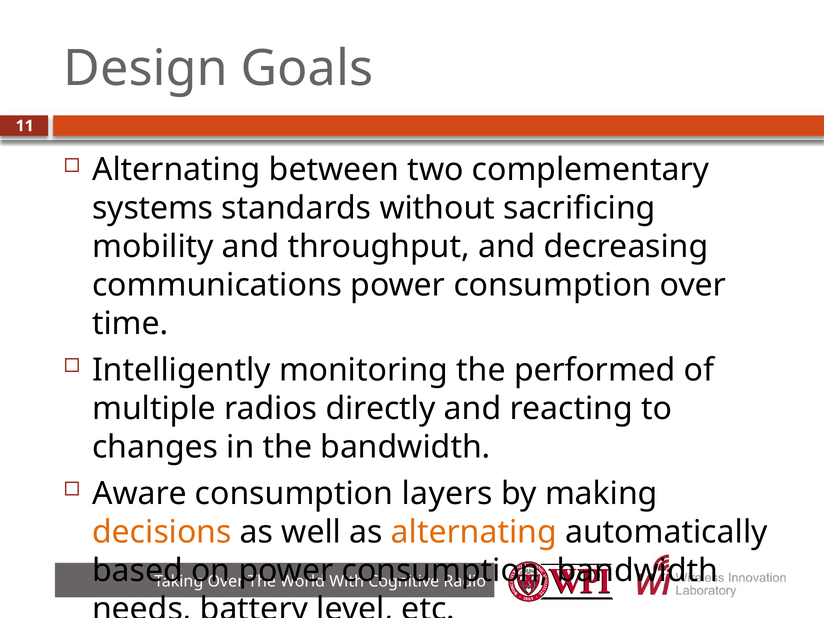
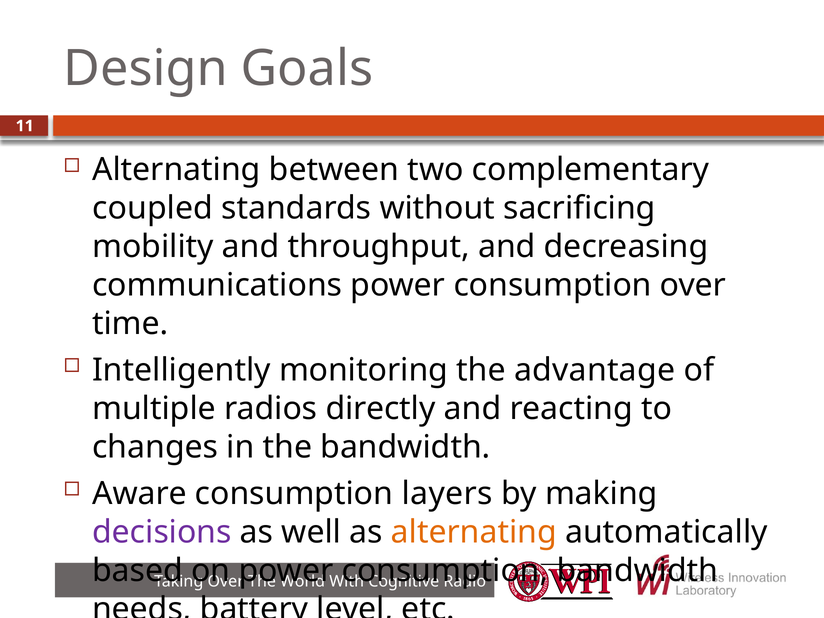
systems: systems -> coupled (153, 208)
performed: performed -> advantage (595, 370)
decisions colour: orange -> purple (162, 532)
